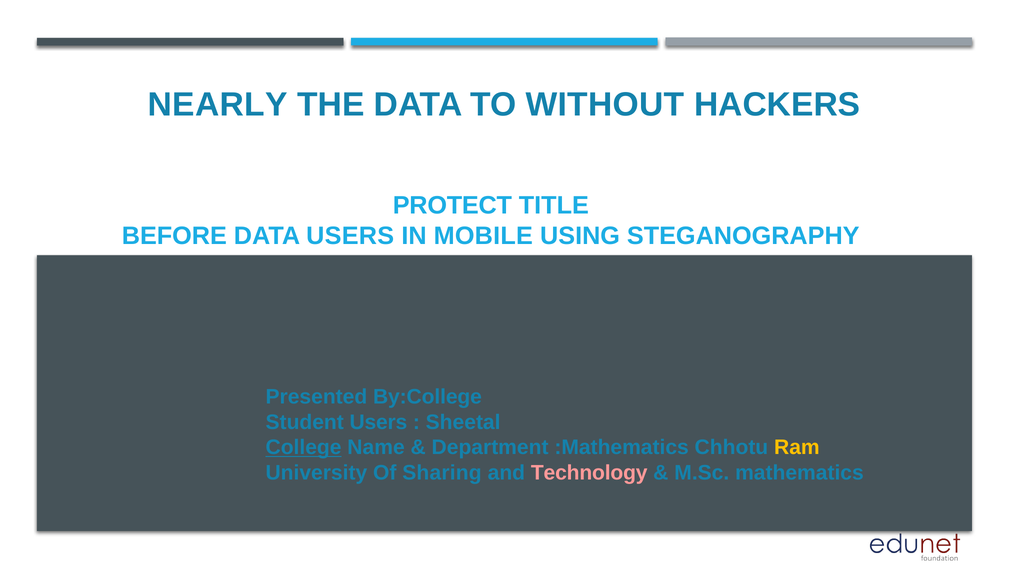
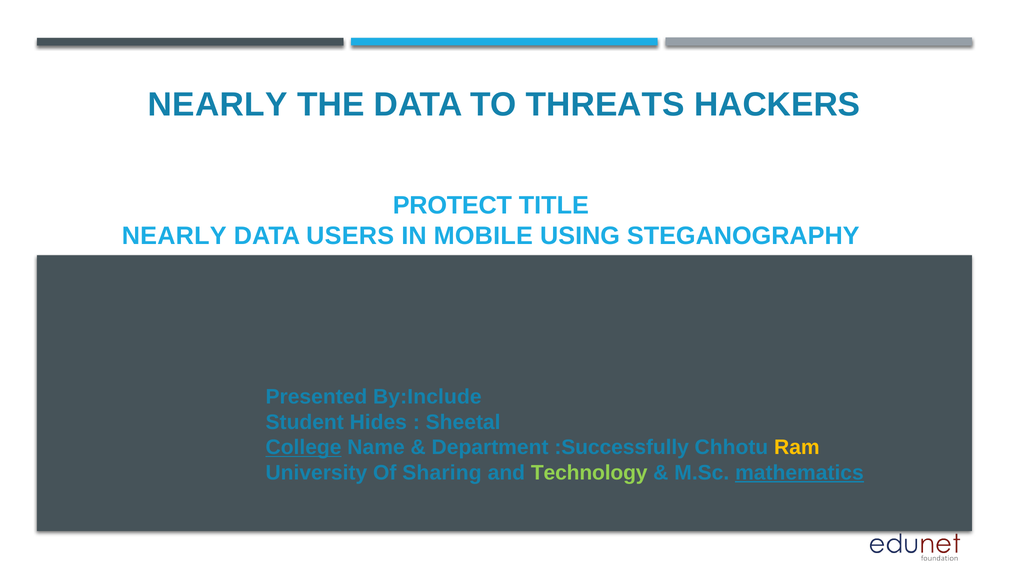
WITHOUT: WITHOUT -> THREATS (605, 105)
BEFORE: BEFORE -> NEARLY (174, 236)
By:College: By:College -> By:Include (427, 397)
Student Users: Users -> Hides (378, 423)
:Mathematics: :Mathematics -> :Successfully (622, 448)
Technology colour: pink -> light green (589, 473)
mathematics underline: none -> present (799, 473)
